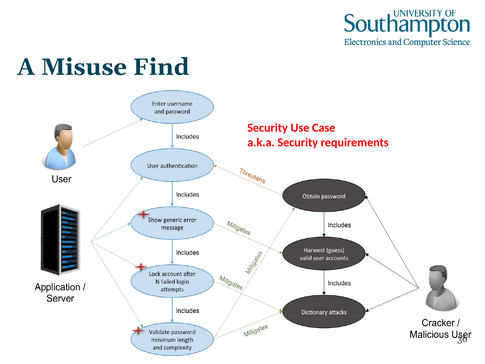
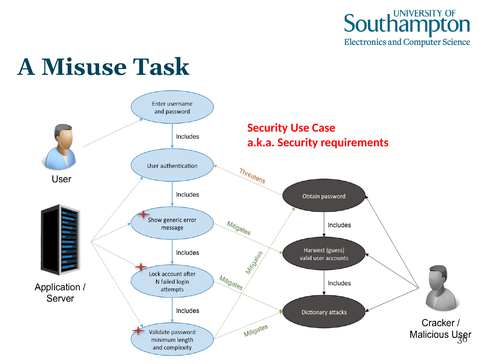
Find: Find -> Task (161, 67)
